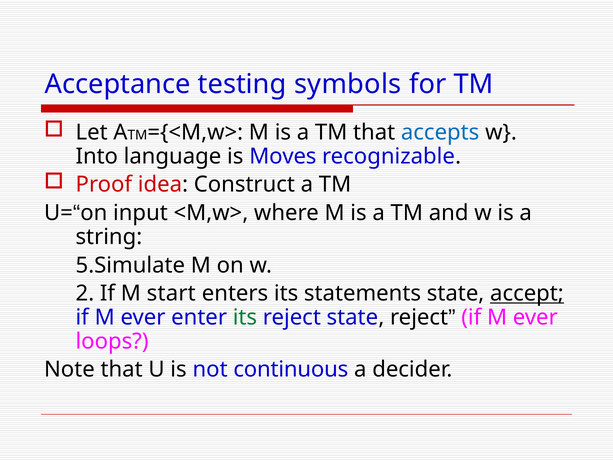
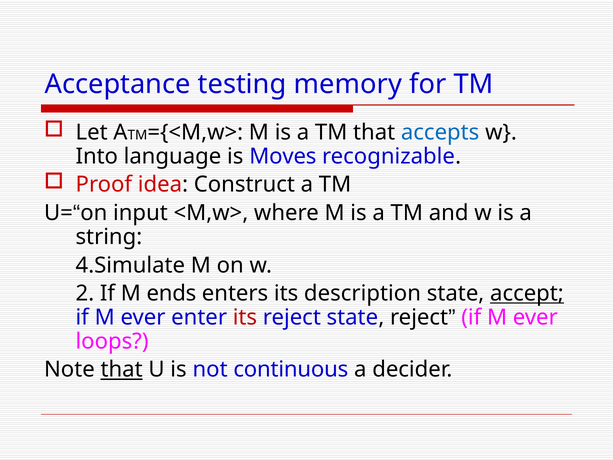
symbols: symbols -> memory (348, 84)
5.Simulate: 5.Simulate -> 4.Simulate (130, 265)
start: start -> ends (171, 293)
statements: statements -> description (362, 293)
its colour: green -> red (245, 317)
that underline: none -> present (122, 369)
